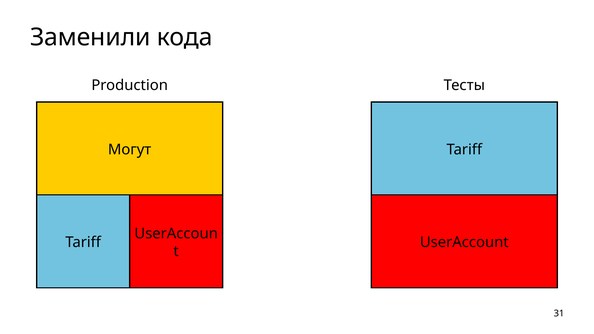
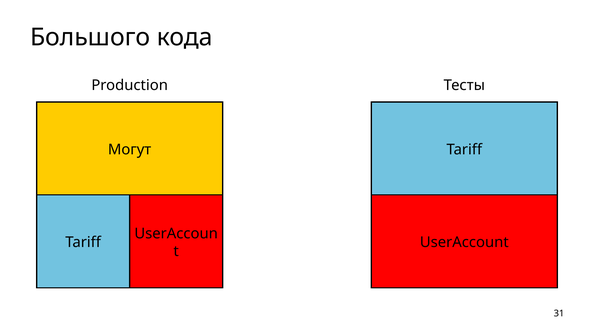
Заменили: Заменили -> Большого (90, 38)
